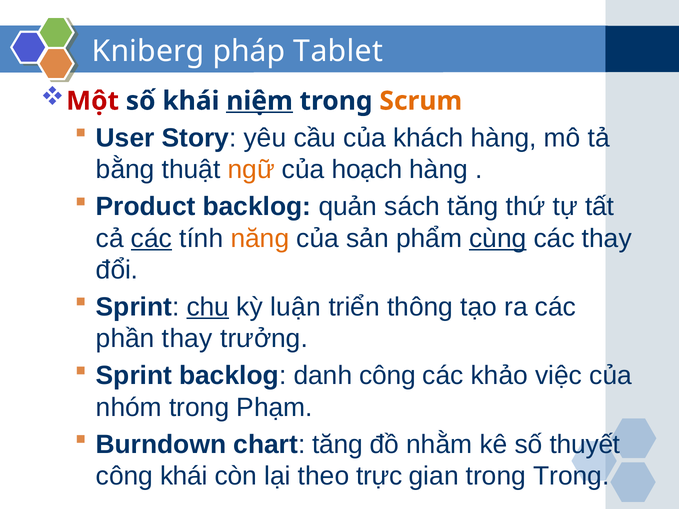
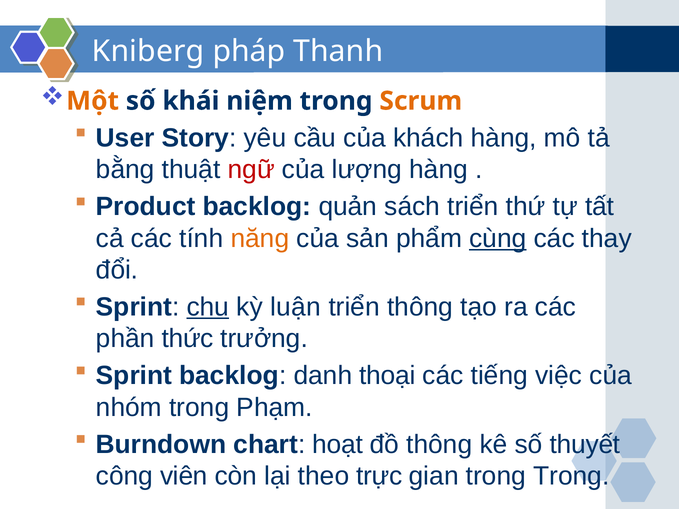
Tablet: Tablet -> Thanh (338, 51)
Một colour: red -> orange (93, 101)
niệm underline: present -> none (260, 101)
ngữ colour: orange -> red (251, 170)
hoạch: hoạch -> lượng (367, 170)
sách tăng: tăng -> triển (473, 207)
các underline: present -> none (151, 238)
phần thay: thay -> thức (188, 339)
danh công: công -> thoại (388, 376)
khảo: khảo -> tiếng (499, 376)
chart tăng: tăng -> hoạt (338, 445)
đồ nhằm: nhằm -> thông (439, 445)
công khái: khái -> viên (184, 476)
